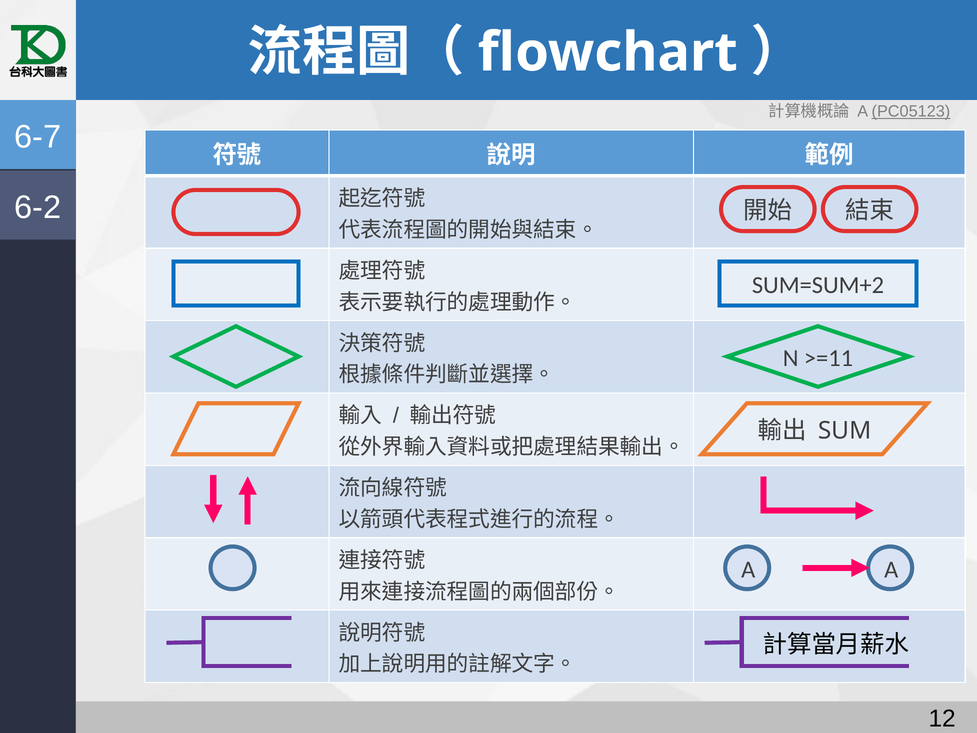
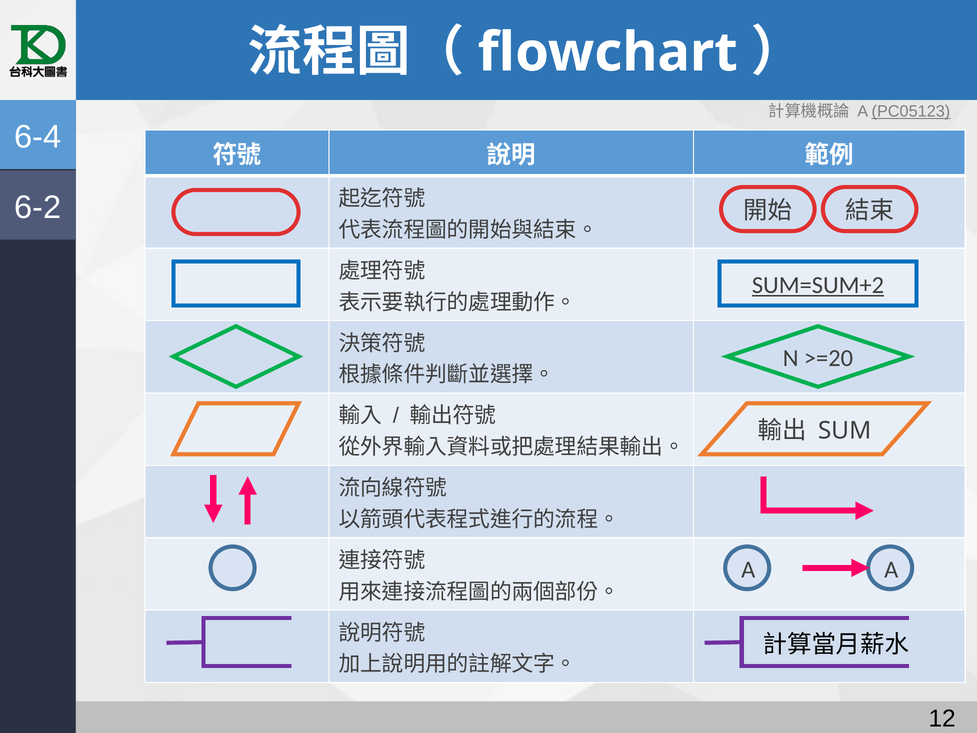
6-7: 6-7 -> 6-4 (38, 137)
SUM=SUM+2 underline: none -> present (818, 285)
>=11: >=11 -> >=20 (828, 358)
